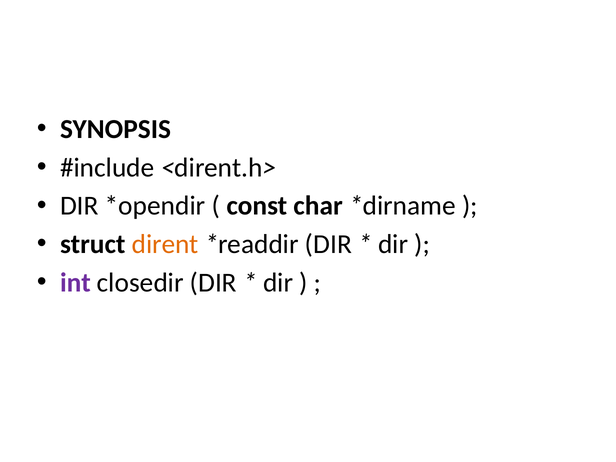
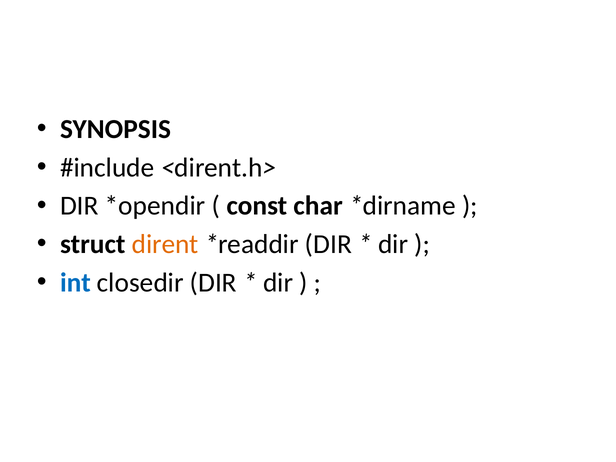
int colour: purple -> blue (75, 283)
